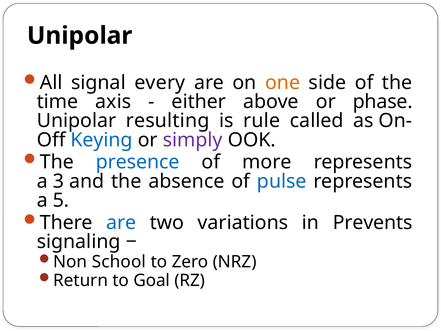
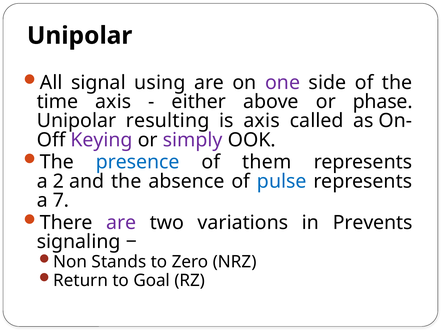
every: every -> using (160, 83)
one colour: orange -> purple (283, 83)
is rule: rule -> axis (262, 121)
Keying colour: blue -> purple (102, 140)
more: more -> them (267, 162)
3: 3 -> 2 (58, 181)
5: 5 -> 7 (61, 200)
are colour: blue -> purple (121, 222)
School: School -> Stands (119, 261)
